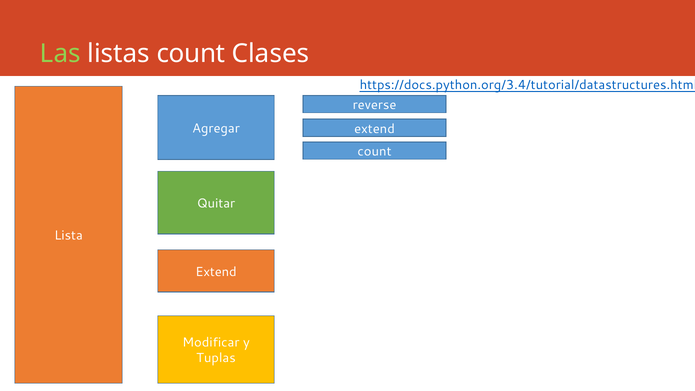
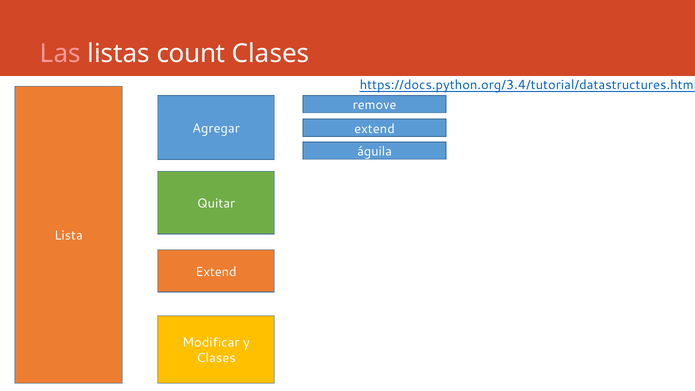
Las colour: light green -> pink (60, 54)
reverse: reverse -> remove (375, 105)
count: count -> águila (375, 152)
Tuplas: Tuplas -> Clases (216, 358)
